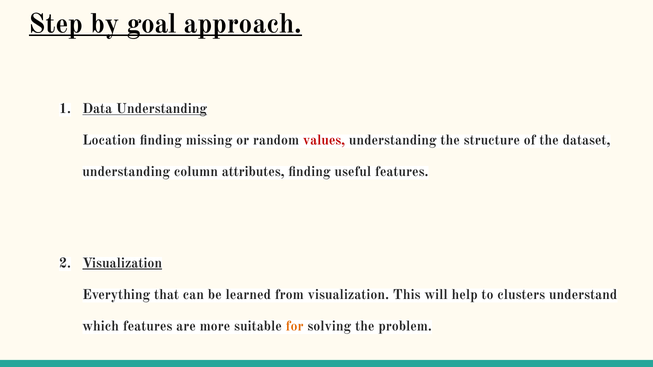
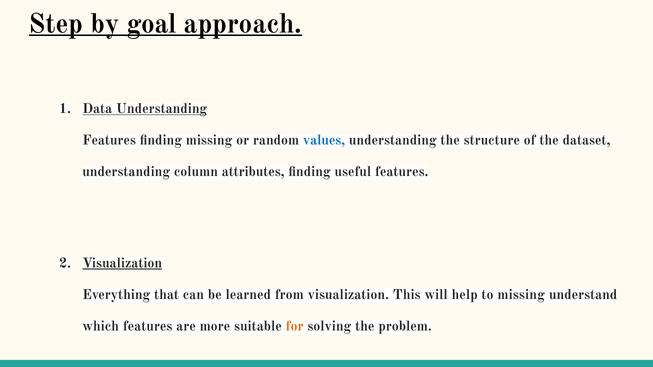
Location: Location -> Features (109, 140)
values colour: red -> blue (324, 140)
to clusters: clusters -> missing (521, 295)
